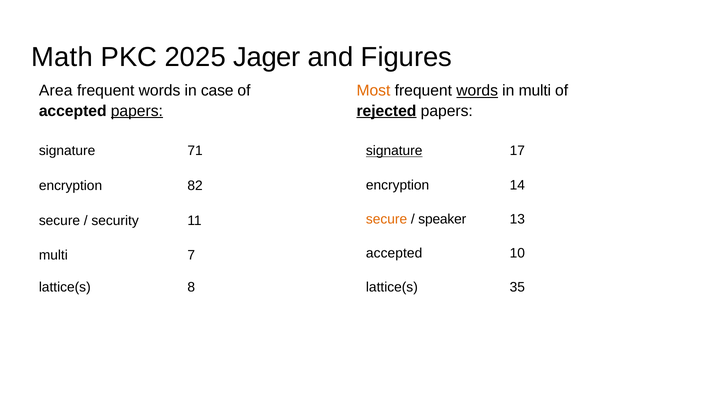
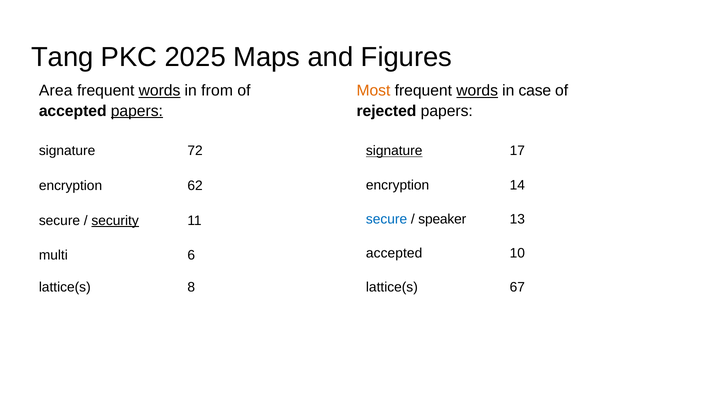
Math: Math -> Tang (62, 57)
Jager: Jager -> Maps (267, 57)
words underline: none -> present (160, 91)
case: case -> from (217, 91)
in multi: multi -> case (535, 91)
rejected underline: present -> none (386, 111)
71: 71 -> 72 (195, 151)
82: 82 -> 62 (195, 185)
secure colour: orange -> blue (387, 219)
security underline: none -> present (115, 220)
7: 7 -> 6 (191, 255)
35: 35 -> 67 (517, 287)
